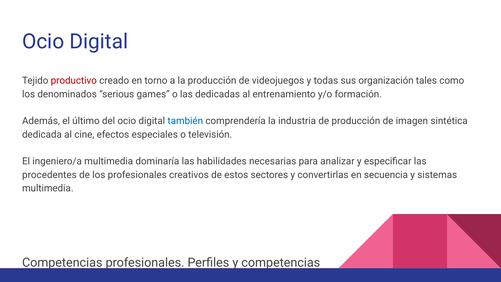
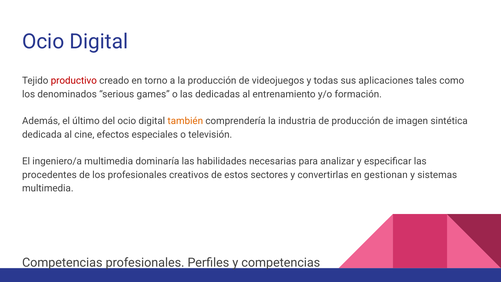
organización: organización -> aplicaciones (386, 81)
también colour: blue -> orange (185, 121)
secuencia: secuencia -> gestionan (386, 175)
